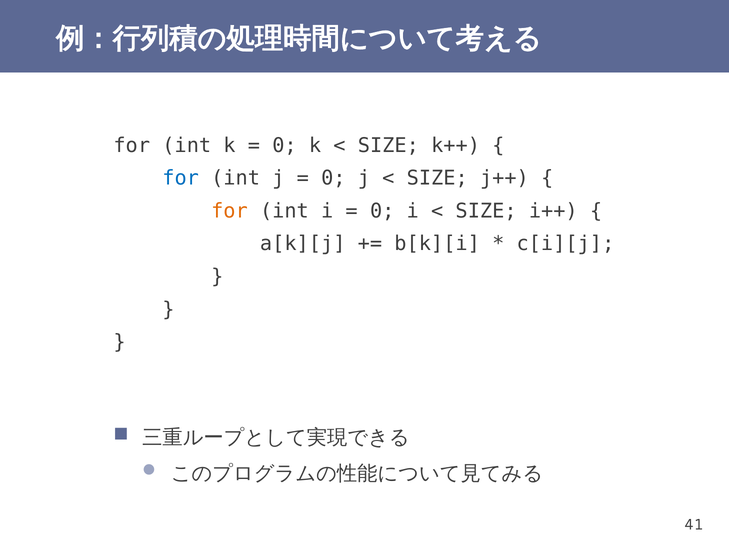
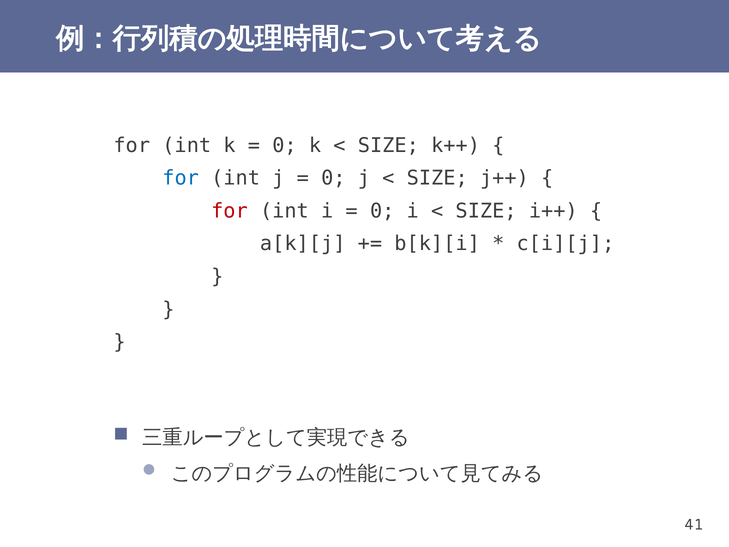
for colour: orange -> red (229, 211)
